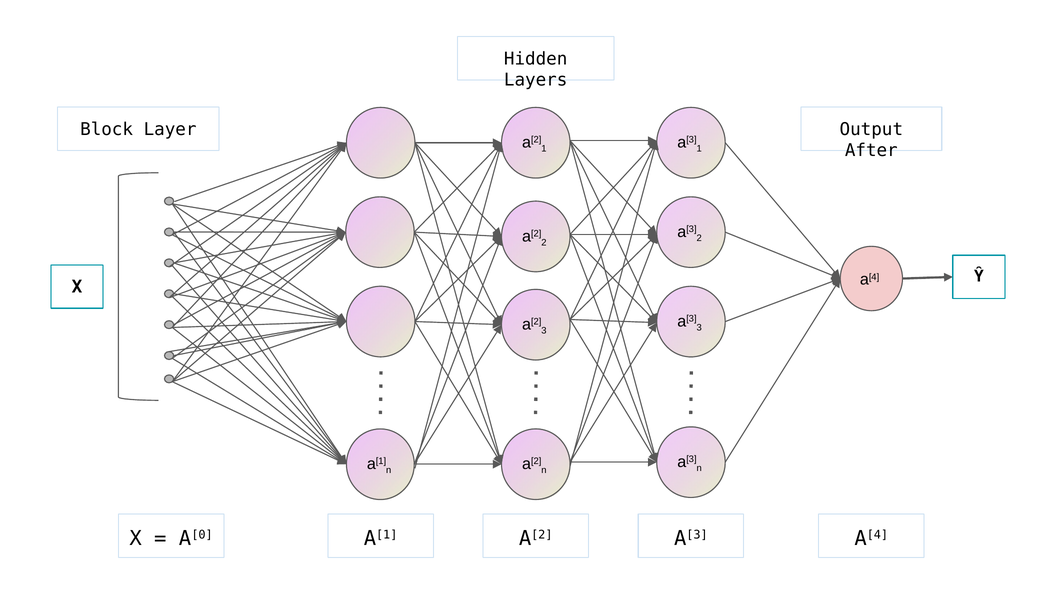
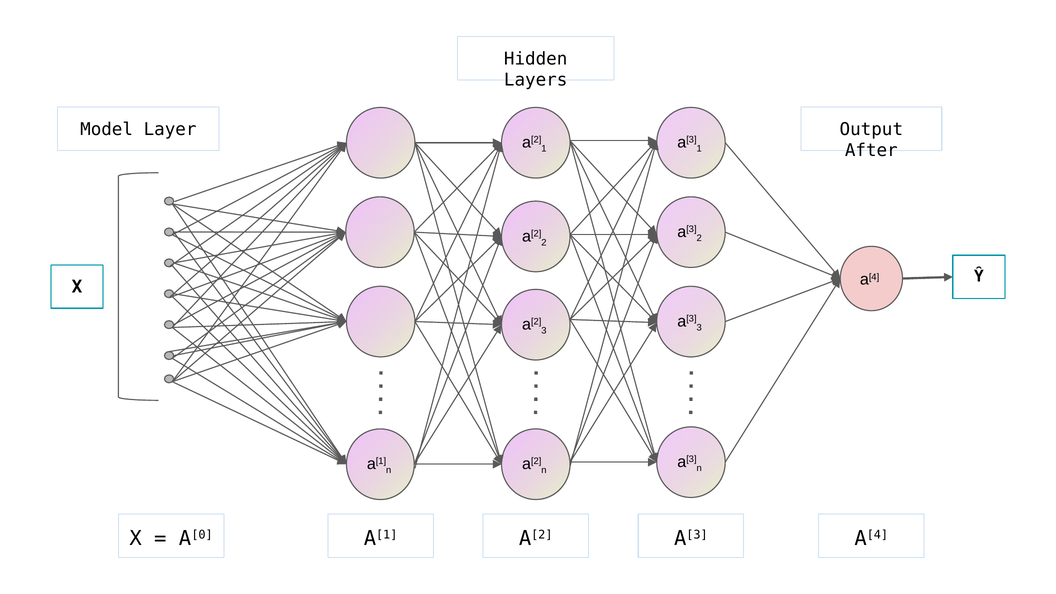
Block: Block -> Model (107, 129)
